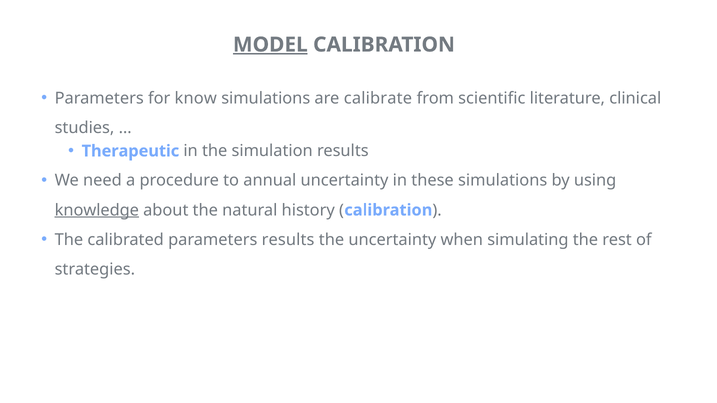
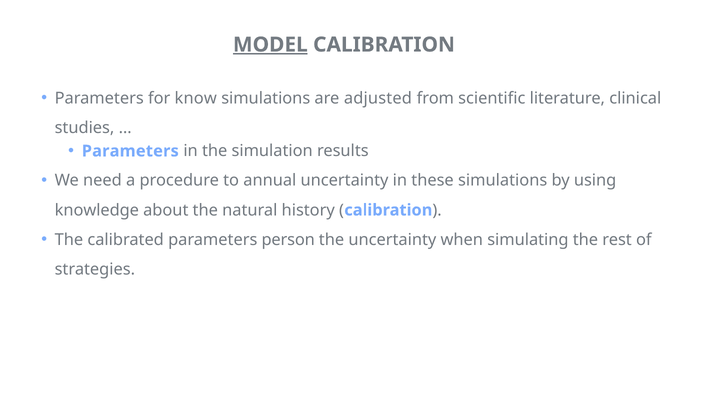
calibrate: calibrate -> adjusted (378, 98)
Therapeutic: Therapeutic -> Parameters (130, 151)
knowledge underline: present -> none (97, 210)
parameters results: results -> person (288, 240)
